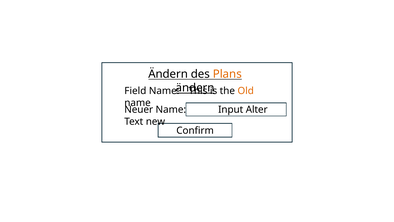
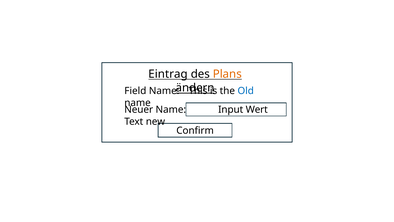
Ändern: Ändern -> Eintrag (168, 74)
Old colour: orange -> blue (246, 91)
Alter: Alter -> Wert (257, 109)
